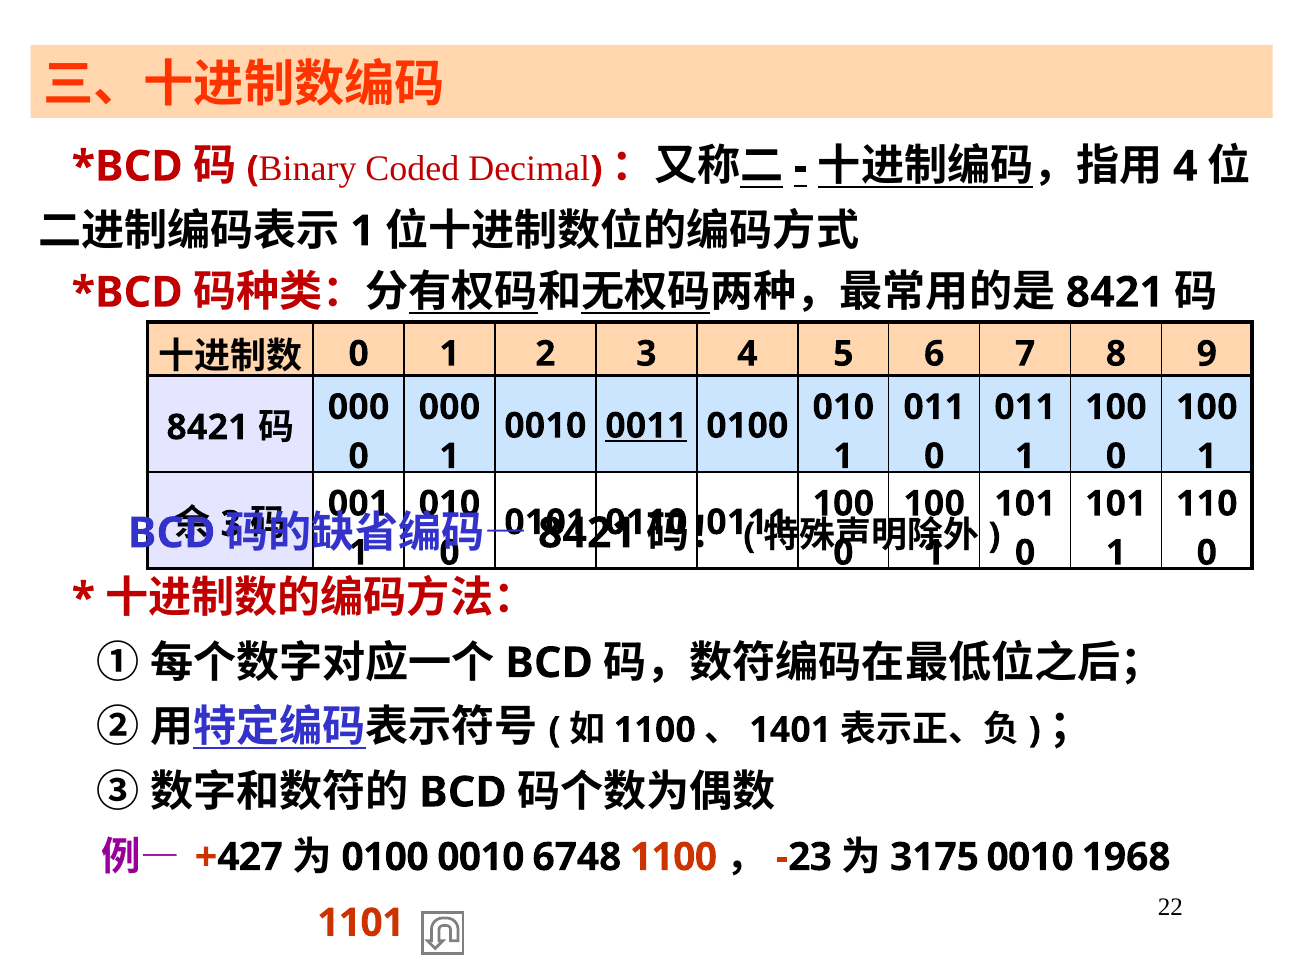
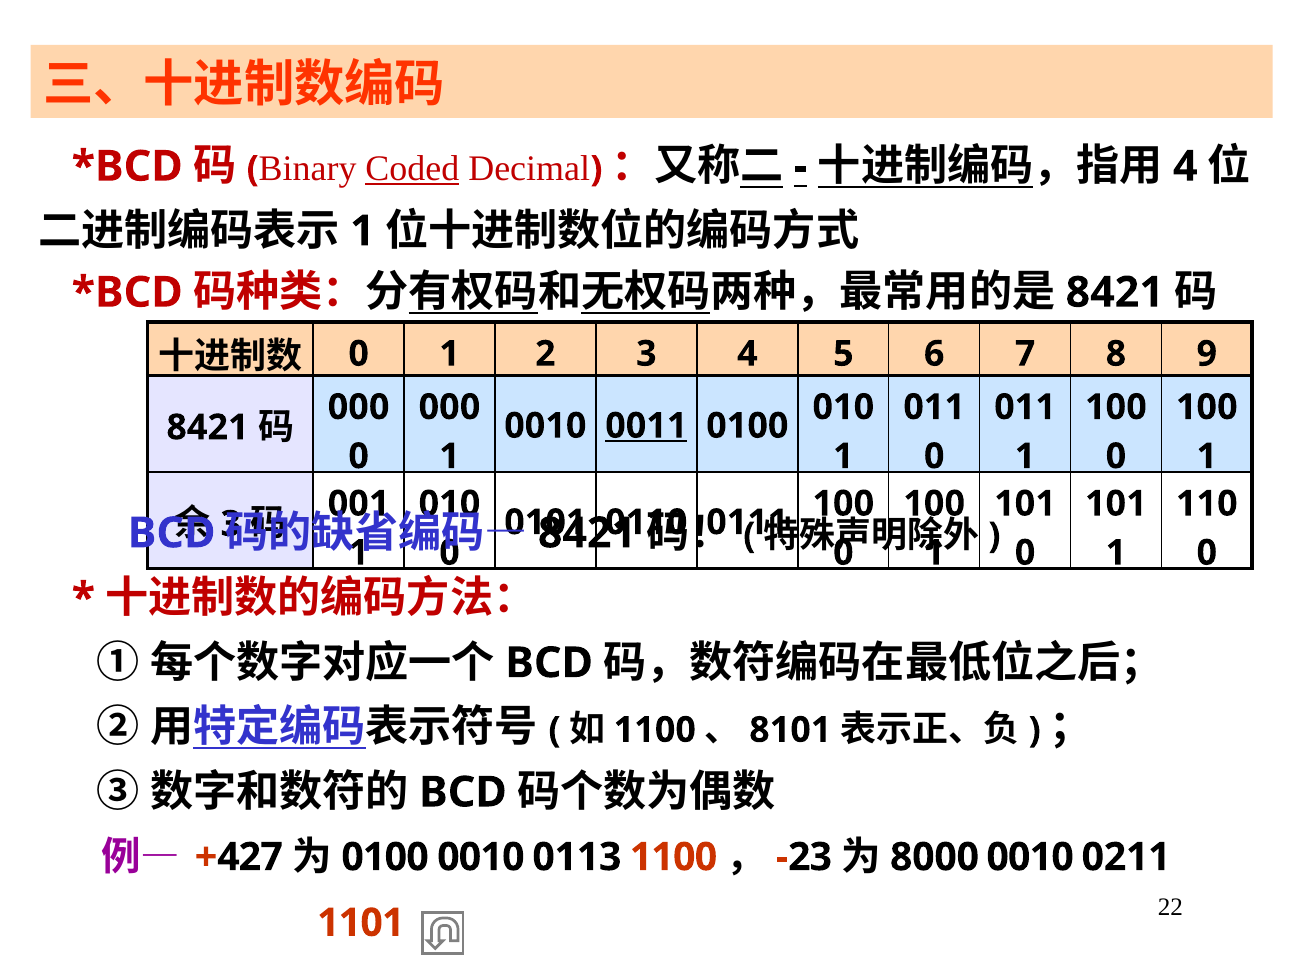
Coded underline: none -> present (412, 169)
1401: 1401 -> 8101 (790, 730)
6748: 6748 -> 0113 (577, 857)
3175: 3175 -> 8000 (934, 857)
1968: 1968 -> 0211 (1126, 857)
